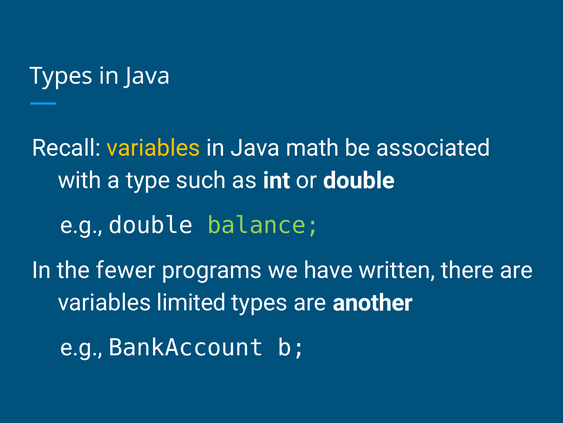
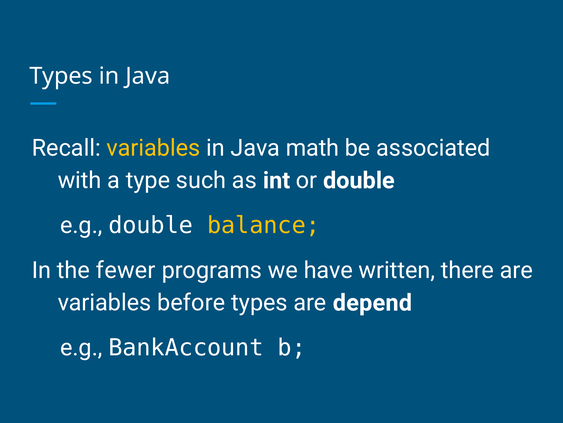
balance colour: light green -> yellow (264, 225)
limited: limited -> before (191, 302)
another: another -> depend (372, 302)
